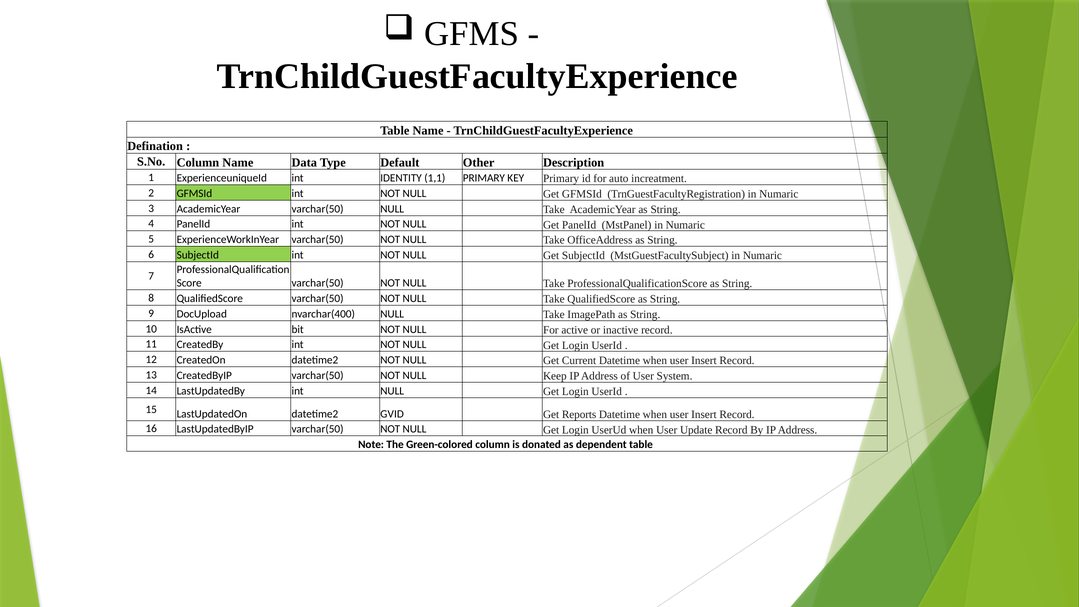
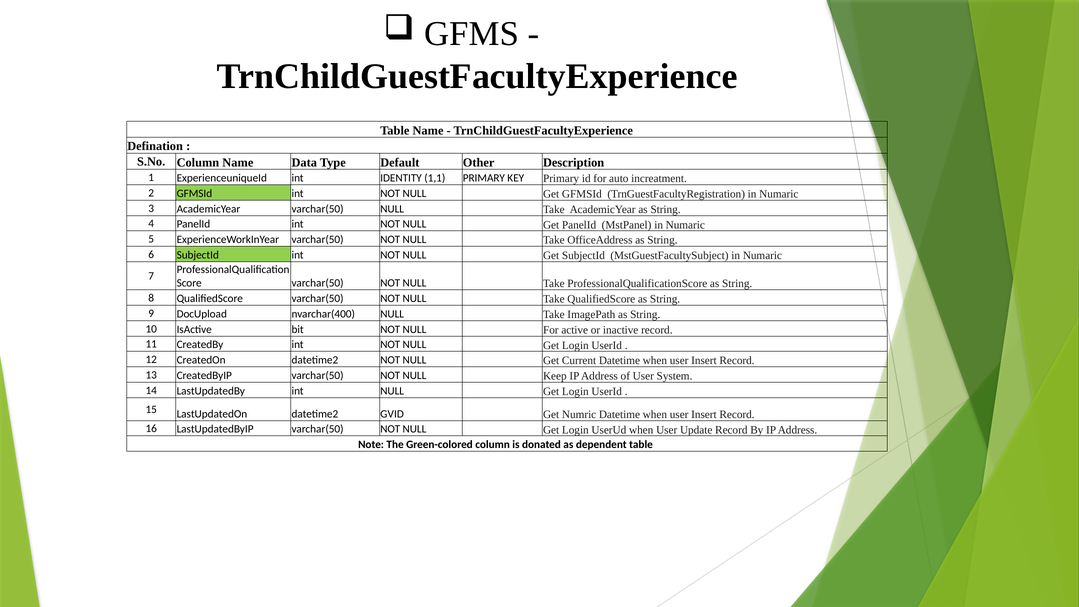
Reports: Reports -> Numric (579, 414)
